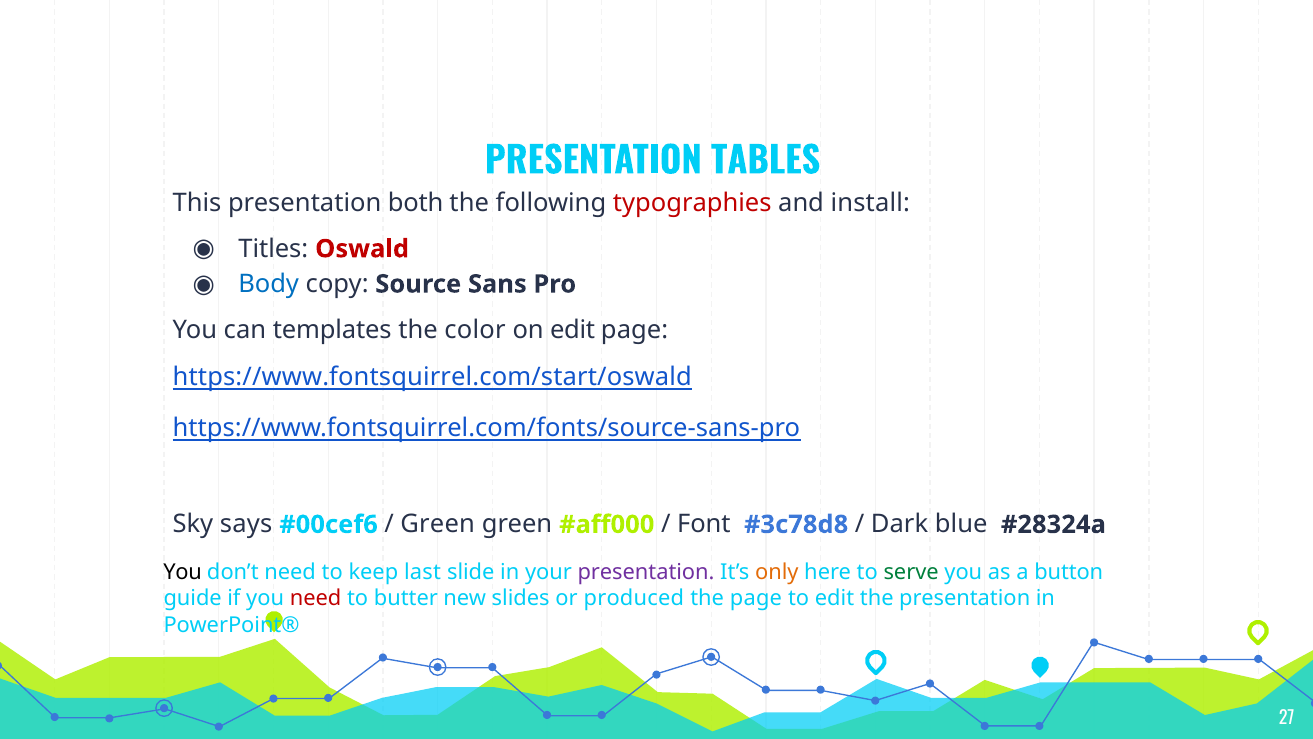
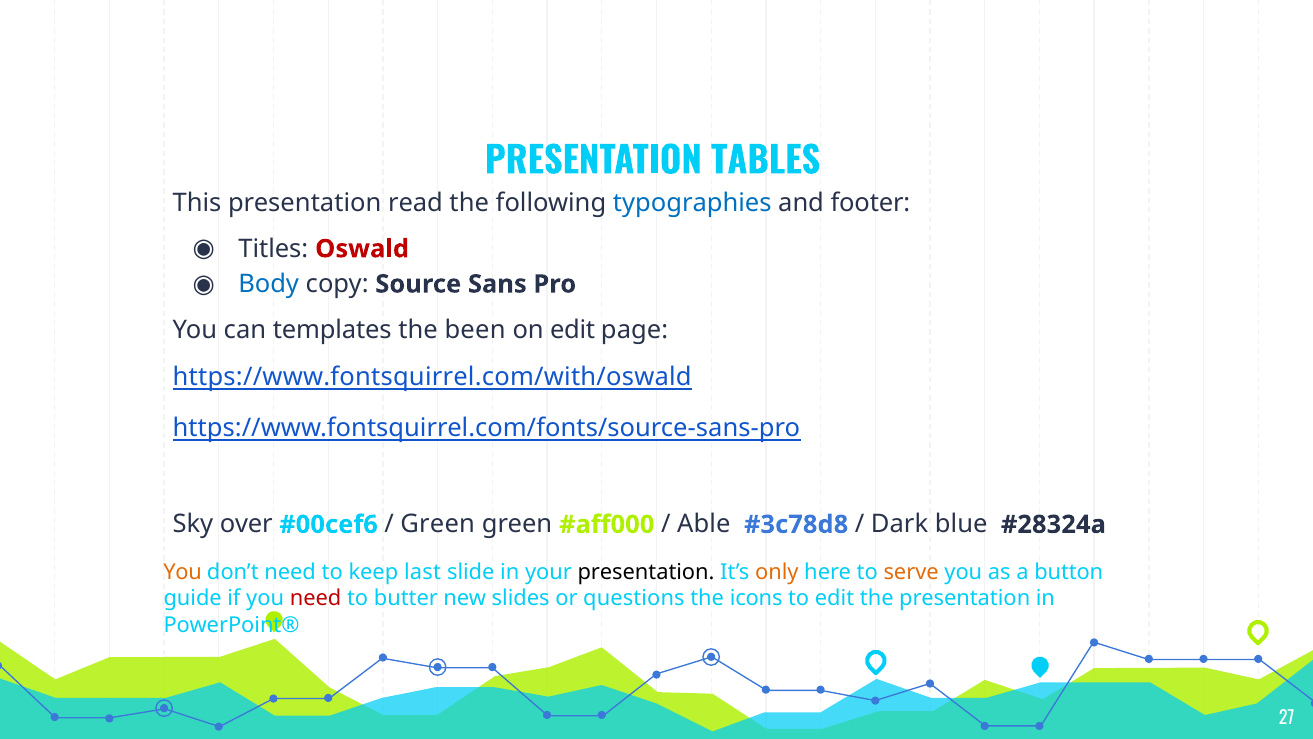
both: both -> read (416, 203)
typographies colour: red -> blue (692, 203)
install: install -> footer (870, 203)
color: color -> been (475, 330)
https://www.fontsquirrel.com/start/oswald: https://www.fontsquirrel.com/start/oswald -> https://www.fontsquirrel.com/with/oswald (432, 377)
says: says -> over (246, 524)
Font: Font -> Able (704, 524)
You colour: black -> orange (183, 572)
presentation colour: purple -> black (646, 572)
serve colour: green -> orange (911, 572)
produced: produced -> questions (634, 598)
the page: page -> icons (756, 598)
